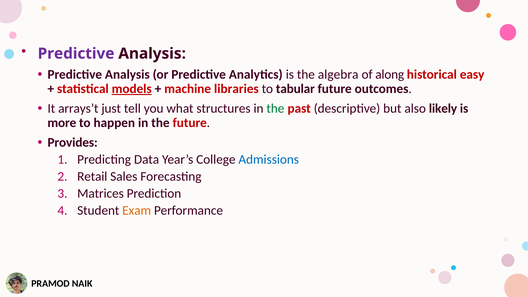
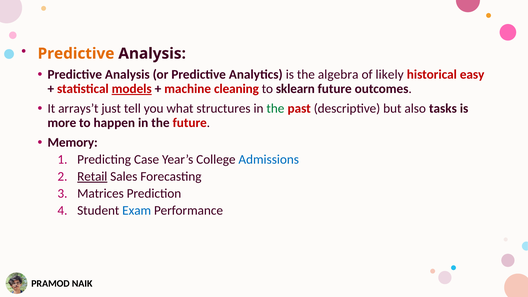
Predictive colour: purple -> orange (76, 54)
along: along -> likely (390, 75)
libraries: libraries -> cleaning (236, 89)
tabular: tabular -> sklearn (295, 89)
likely: likely -> tasks (443, 109)
Provides: Provides -> Memory (73, 143)
Data: Data -> Case (147, 160)
Retail underline: none -> present (92, 177)
Exam colour: orange -> blue (137, 210)
